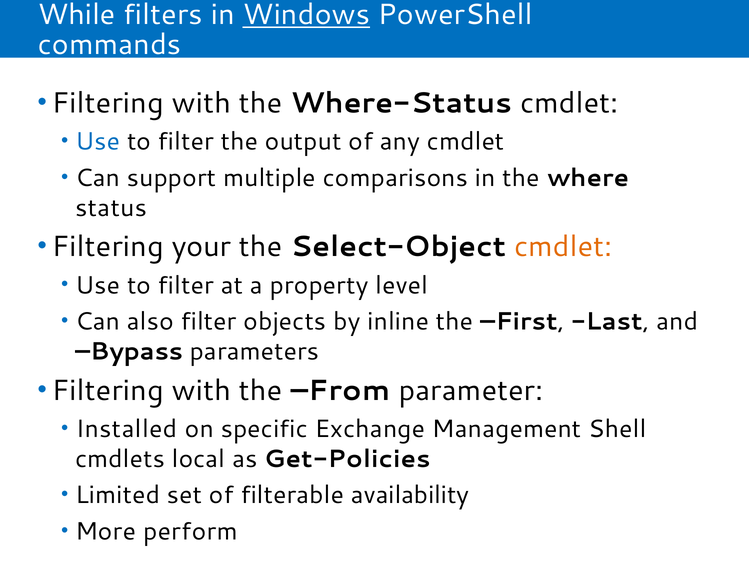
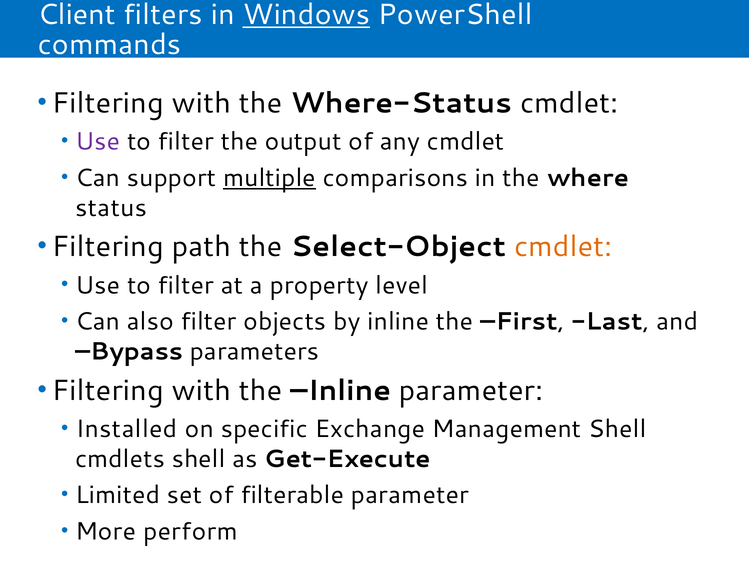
While: While -> Client (77, 15)
Use colour: blue -> purple (98, 142)
multiple underline: none -> present (269, 178)
your: your -> path (201, 247)
the From: From -> Inline (341, 390)
cmdlets local: local -> shell (199, 459)
Get-Policies: Get-Policies -> Get-Execute (348, 459)
filterable availability: availability -> parameter (410, 495)
